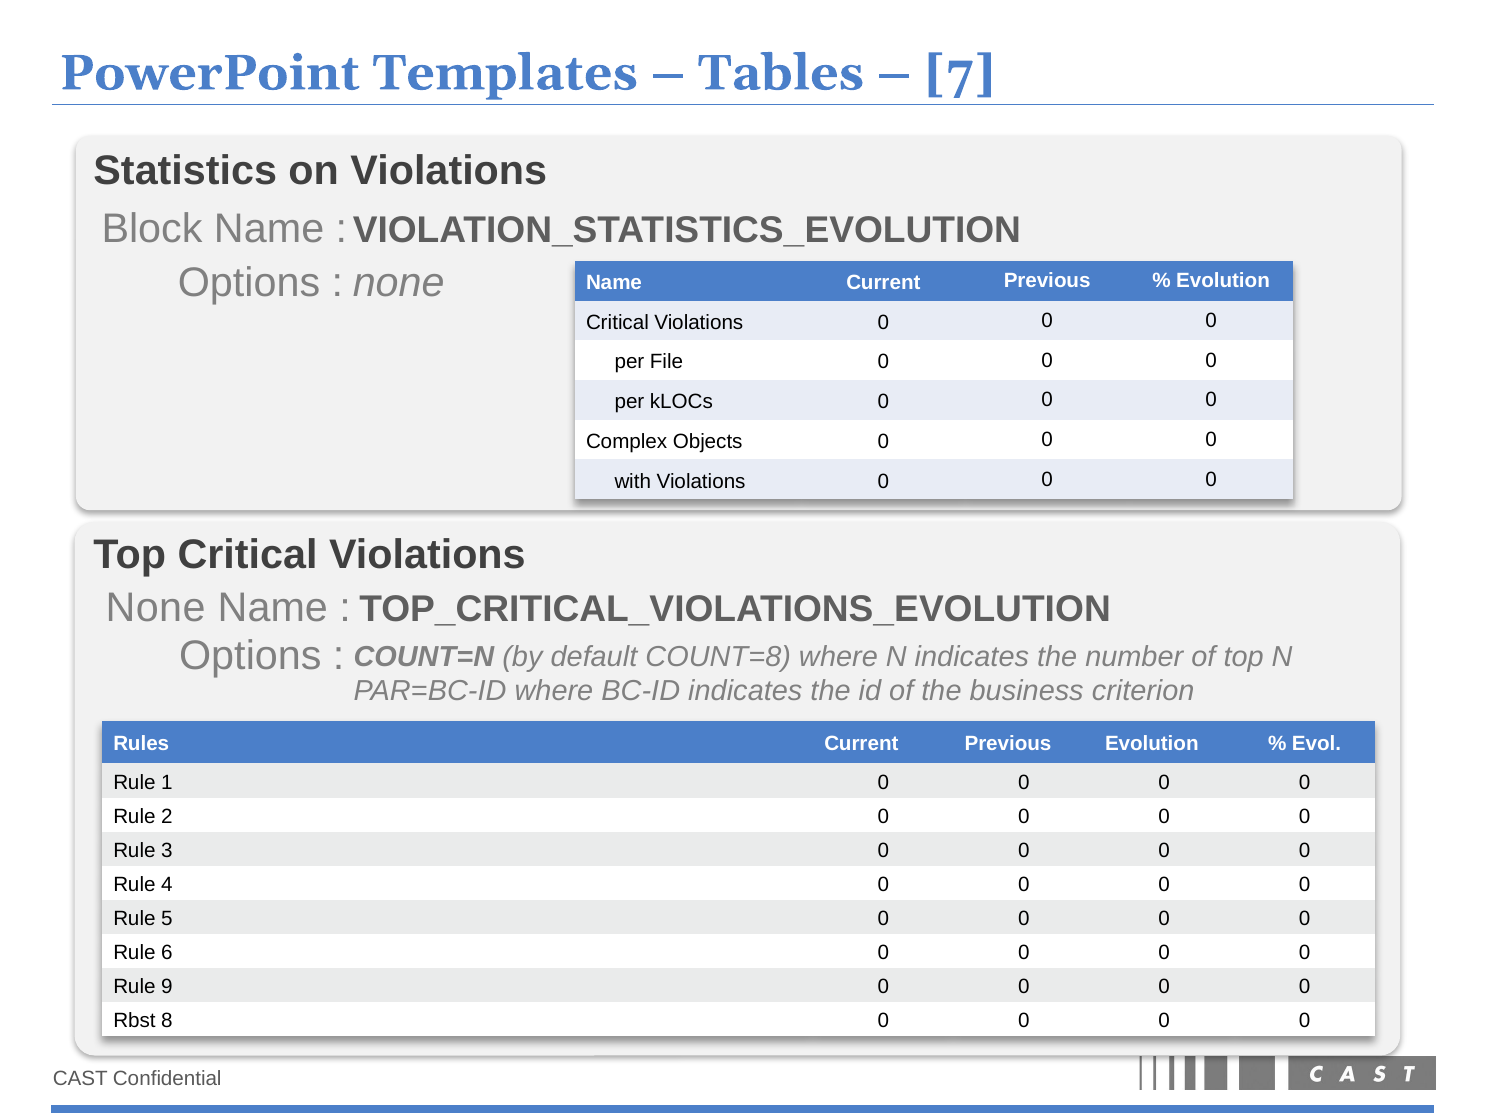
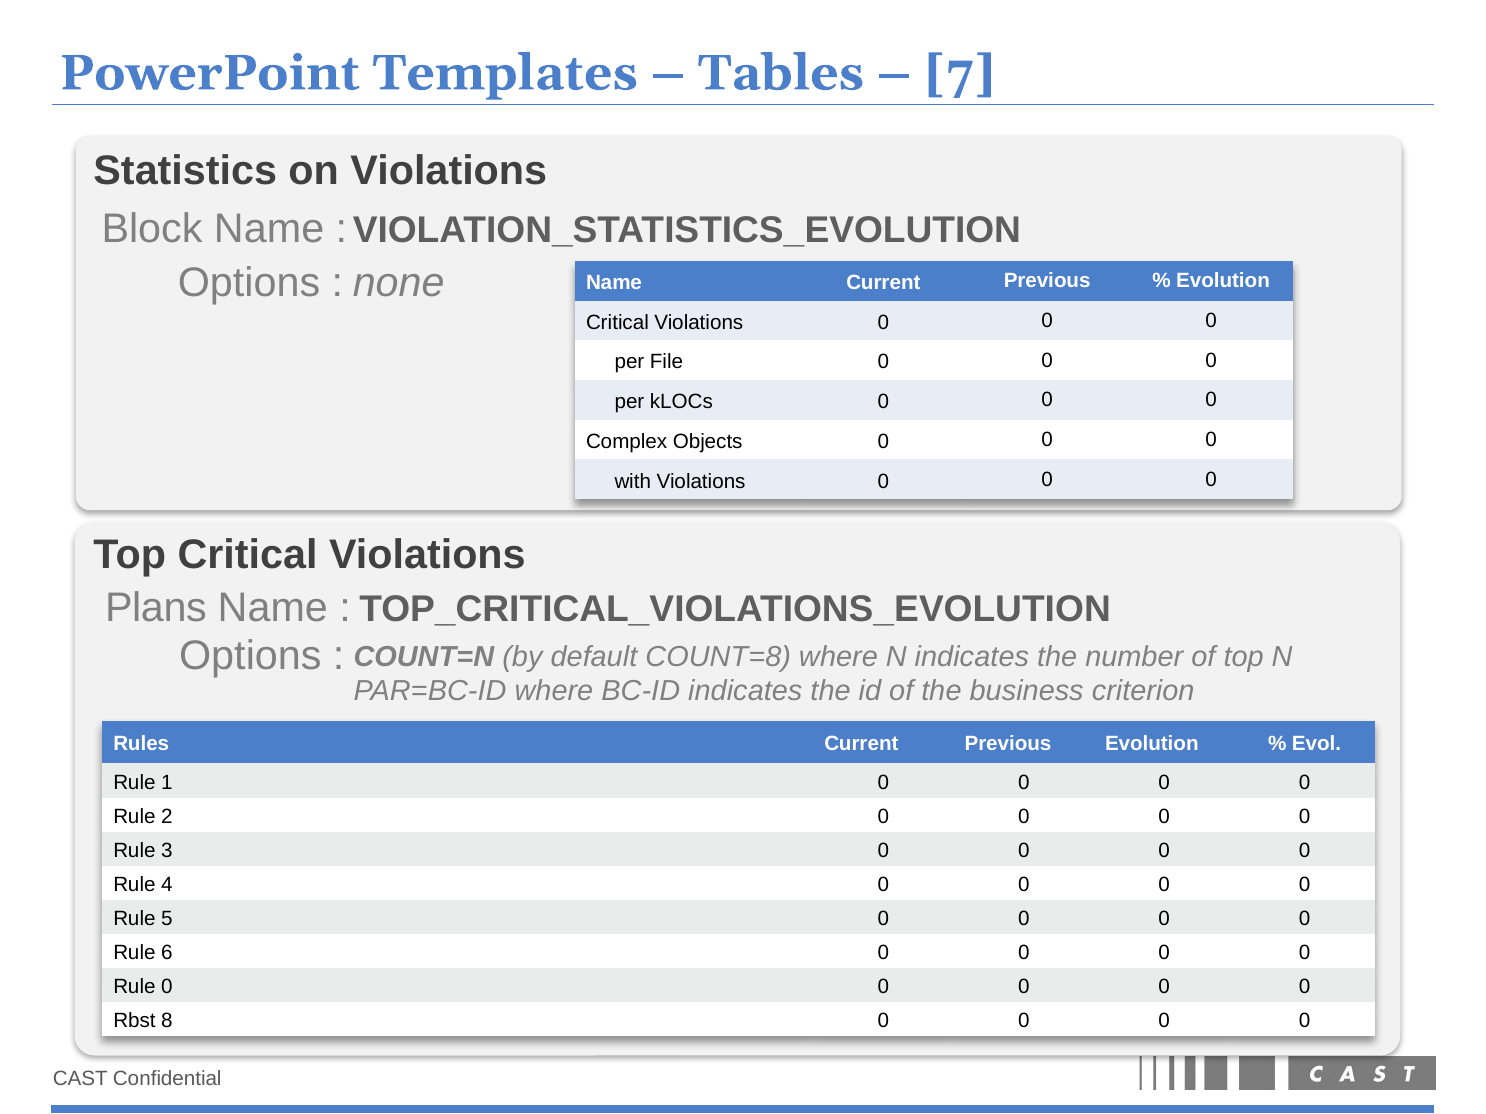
None: None -> Plans (156, 608)
Rule 9: 9 -> 0 (167, 988)
